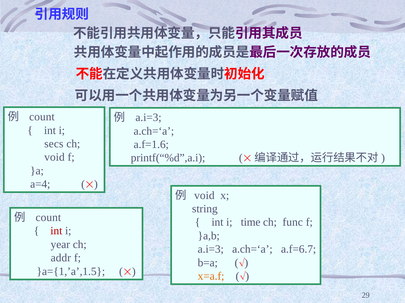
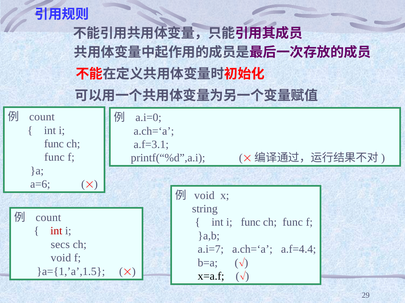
a.i=3: a.i=3 -> a.i=0 (148, 118)
secs: secs -> func (54, 144)
a.f=1.6: a.f=1.6 -> a.f=3.1 (151, 145)
void: void -> func (54, 158)
a=4: a=4 -> a=6 (40, 185)
time: time -> func (251, 223)
year: year -> secs (60, 245)
a.i=3: a.i=3 -> a.i=7 (211, 250)
a.f=6.7: a.f=6.7 -> a.f=4.4 (299, 250)
addr: addr -> void (61, 259)
x=a.f colour: orange -> black (211, 277)
